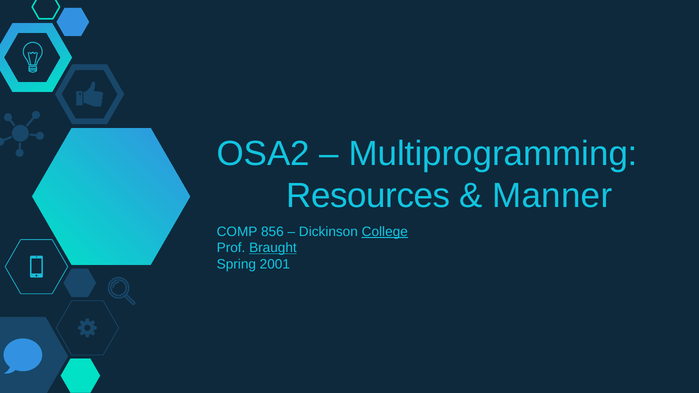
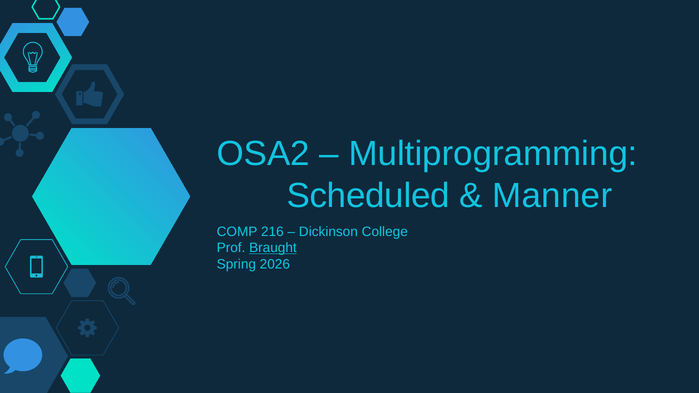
Resources: Resources -> Scheduled (368, 196)
856: 856 -> 216 (272, 232)
College underline: present -> none (385, 232)
2001: 2001 -> 2026 (275, 264)
